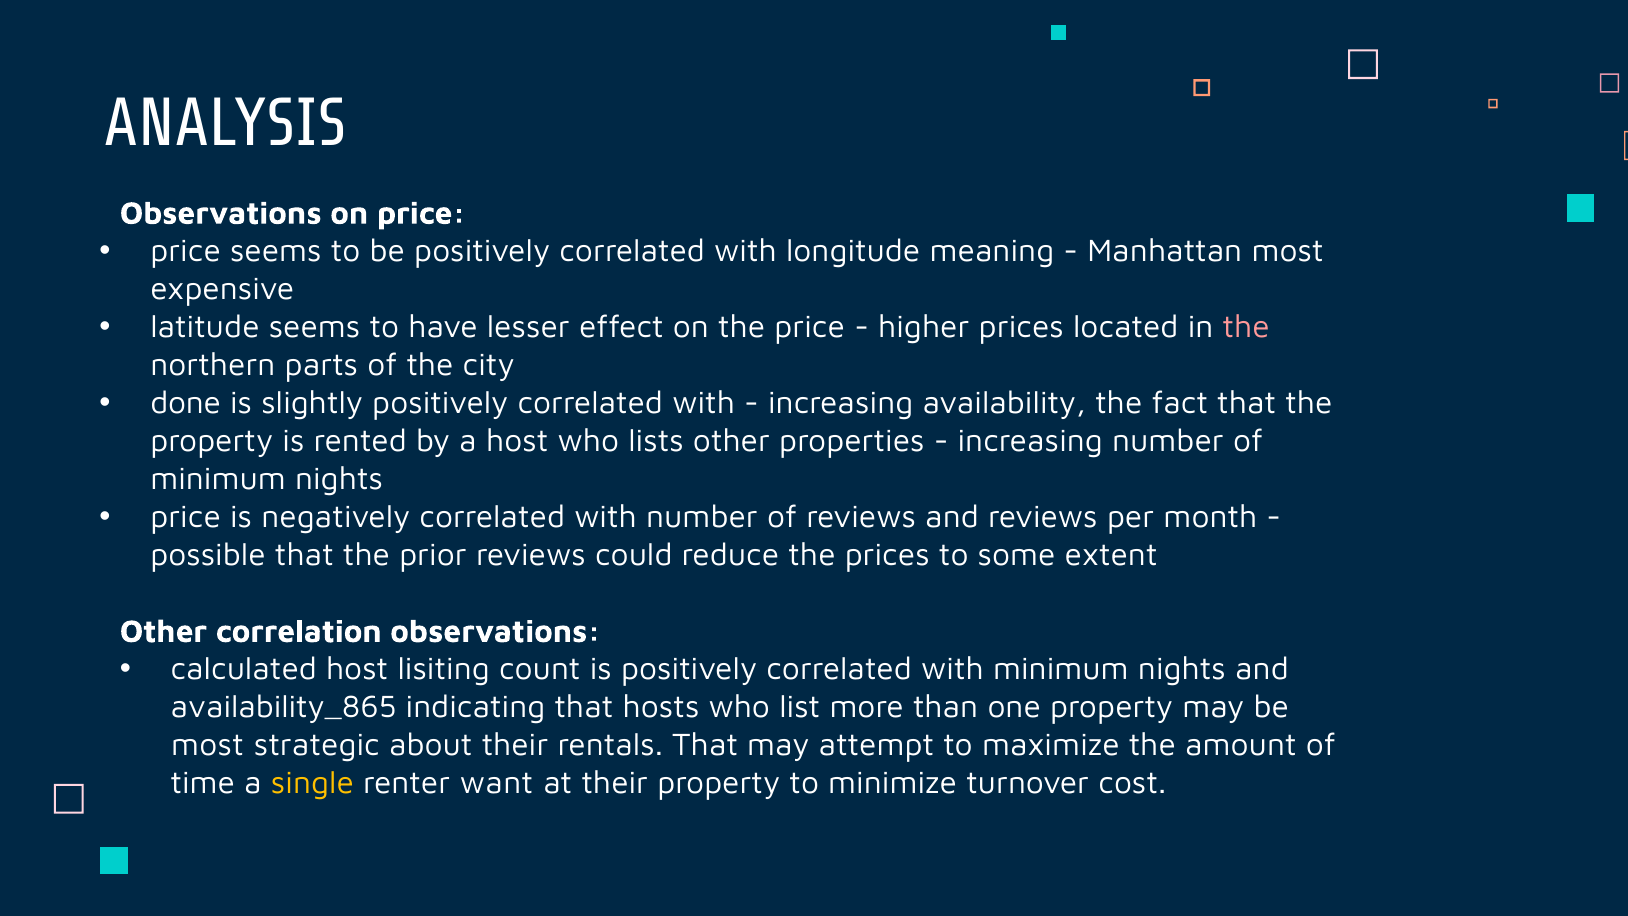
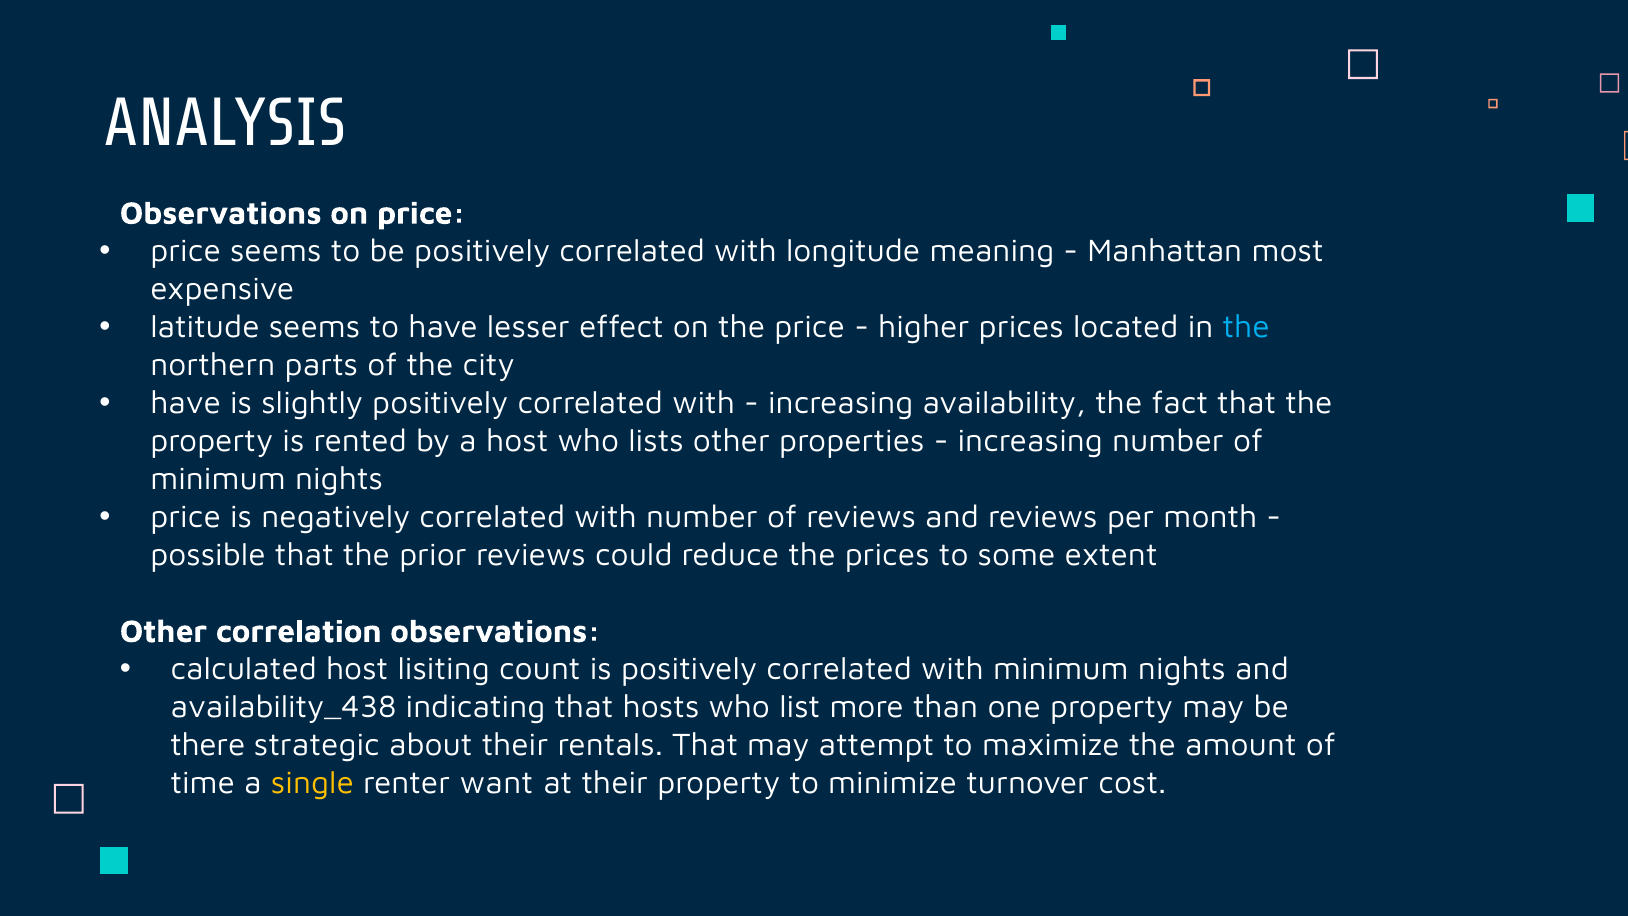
the colour: pink -> light blue (1246, 327)
done: done -> have (186, 403)
availability_865: availability_865 -> availability_438 (284, 707)
most: most -> there (208, 745)
